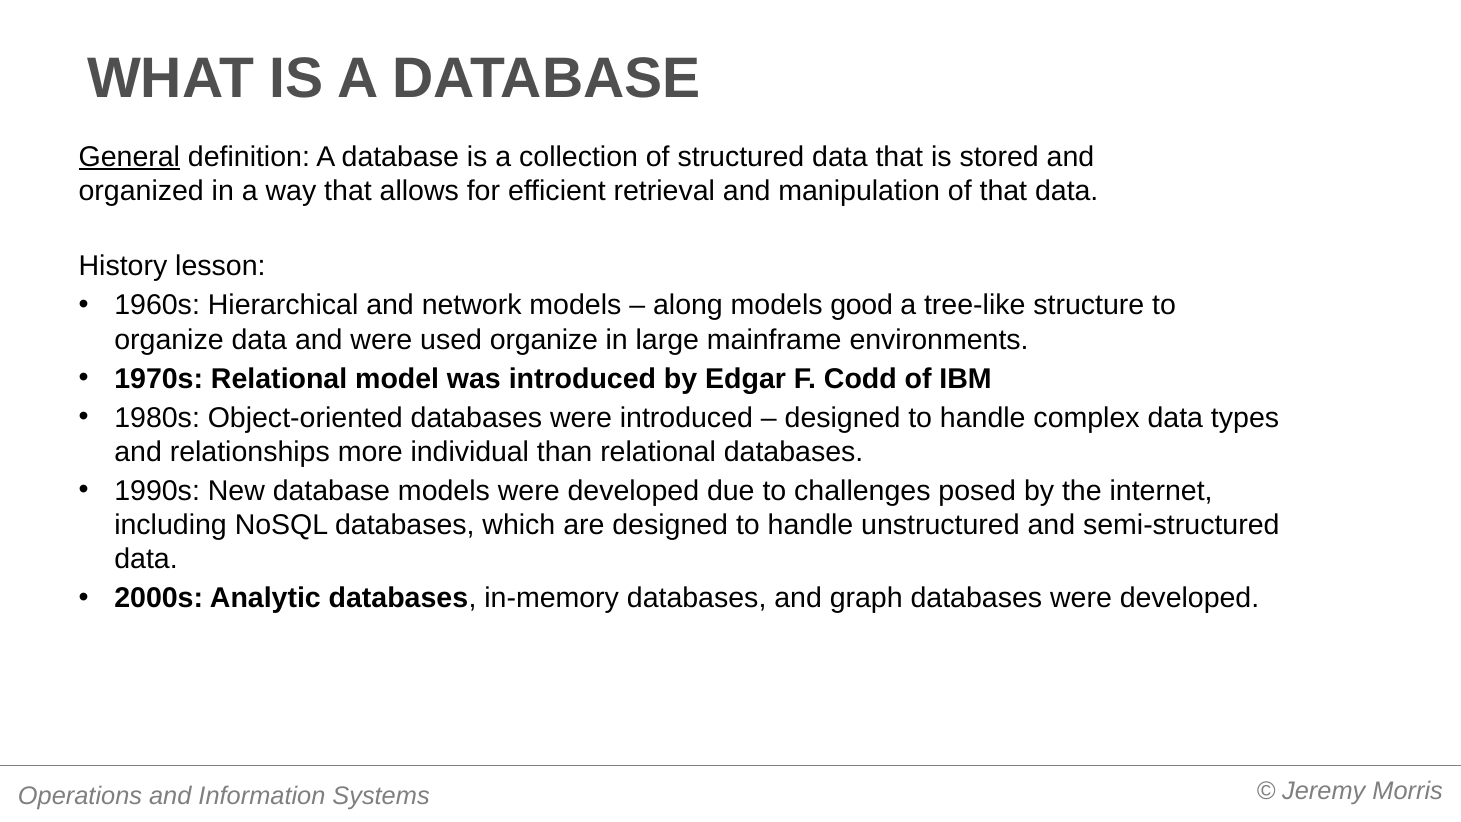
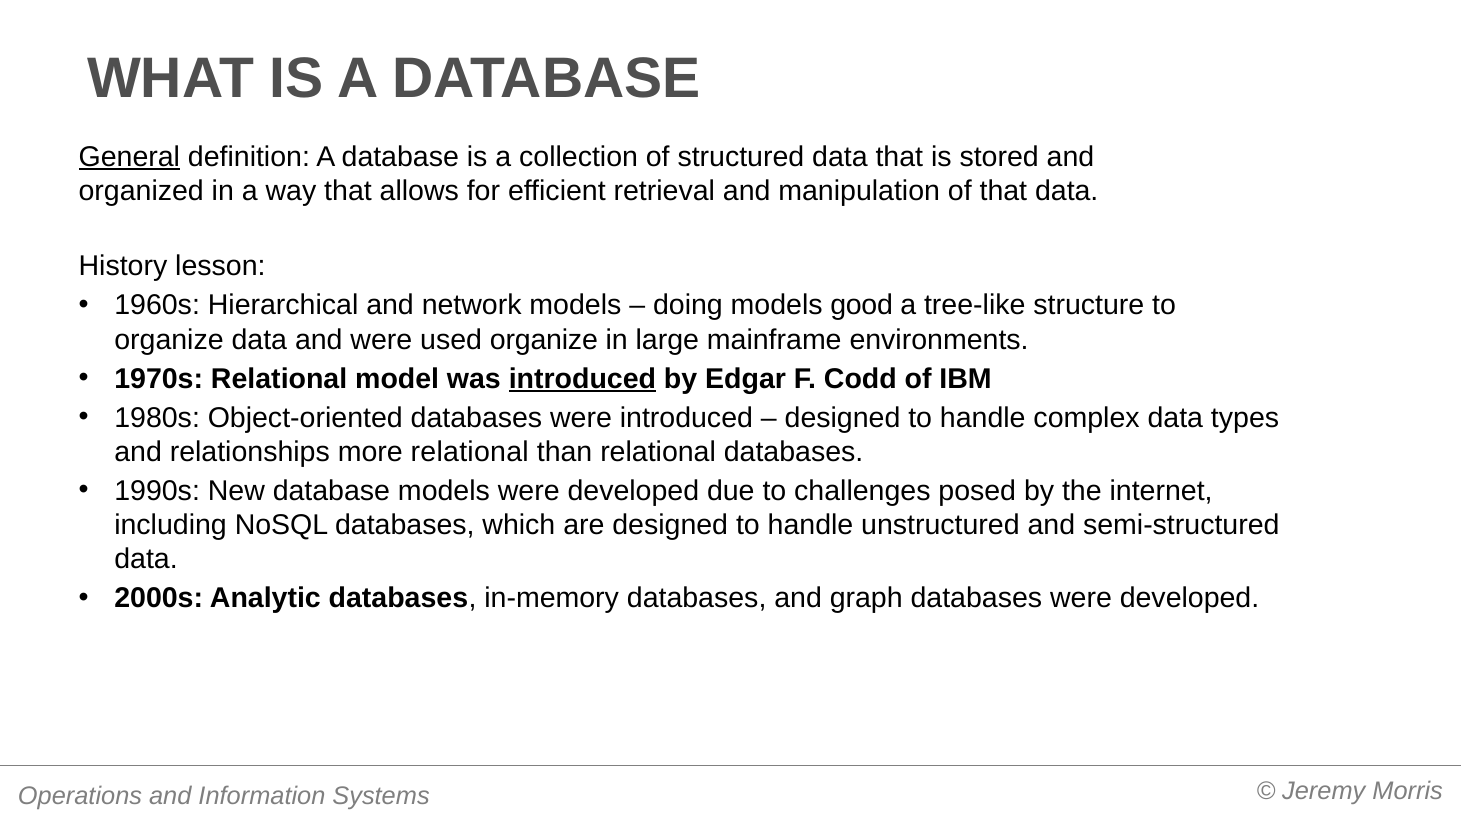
along: along -> doing (688, 305)
introduced underline: none -> present (582, 379)
more individual: individual -> relational (470, 452)
